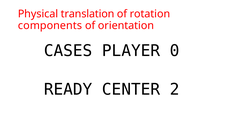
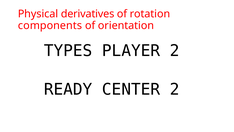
translation: translation -> derivatives (88, 14)
CASES: CASES -> TYPES (68, 51)
PLAYER 0: 0 -> 2 (175, 51)
